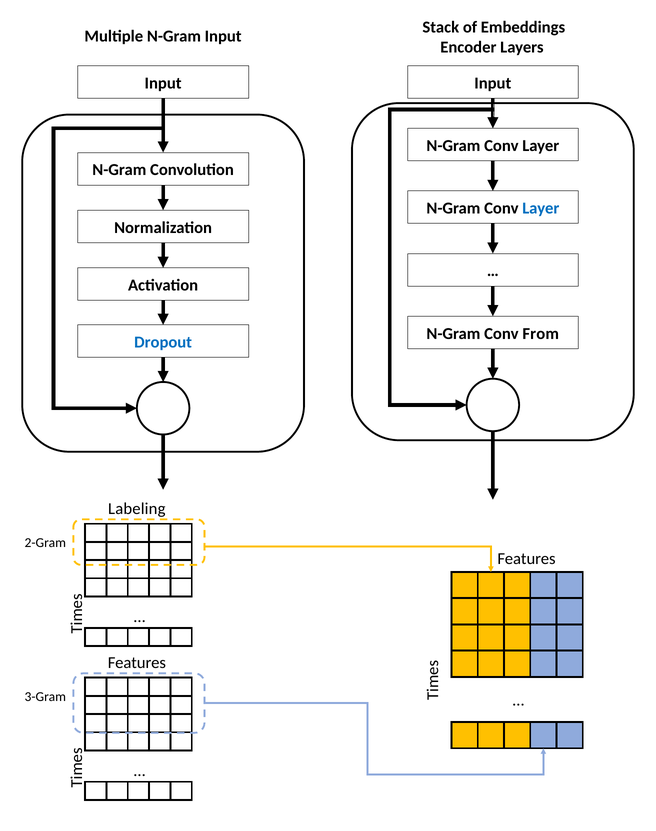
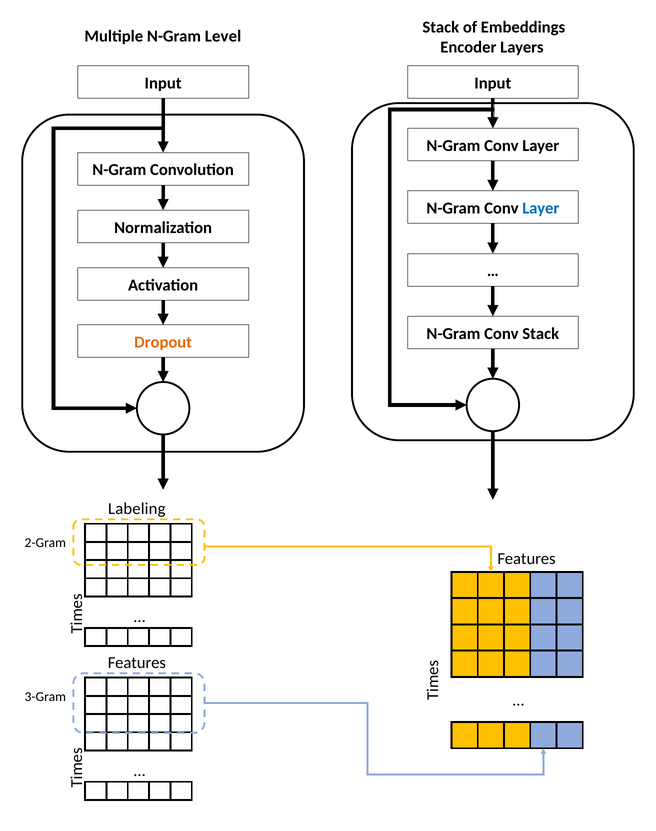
N-Gram Input: Input -> Level (223, 36)
From: From -> Stack (541, 333)
Dropout colour: blue -> orange (163, 342)
